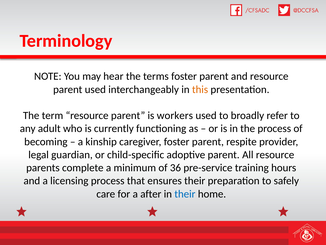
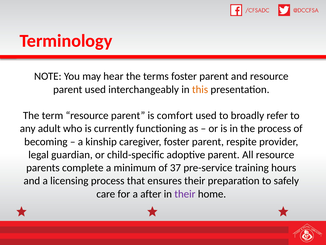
workers: workers -> comfort (175, 115)
36: 36 -> 37 (175, 167)
their colour: blue -> purple (185, 194)
